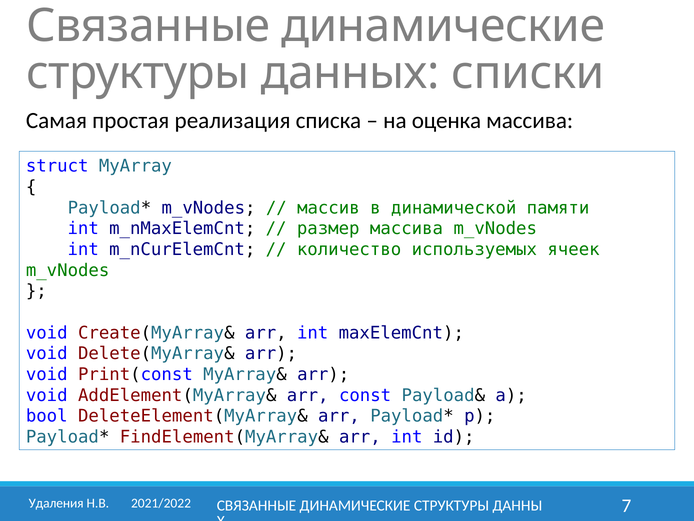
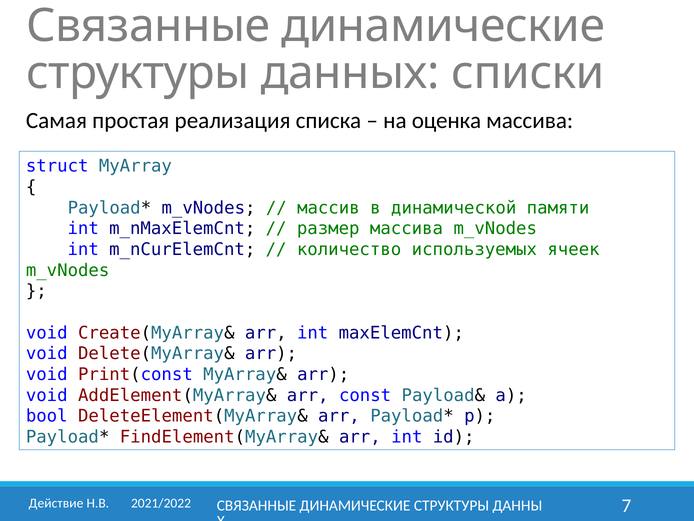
Удаления: Удаления -> Действие (56, 503)
